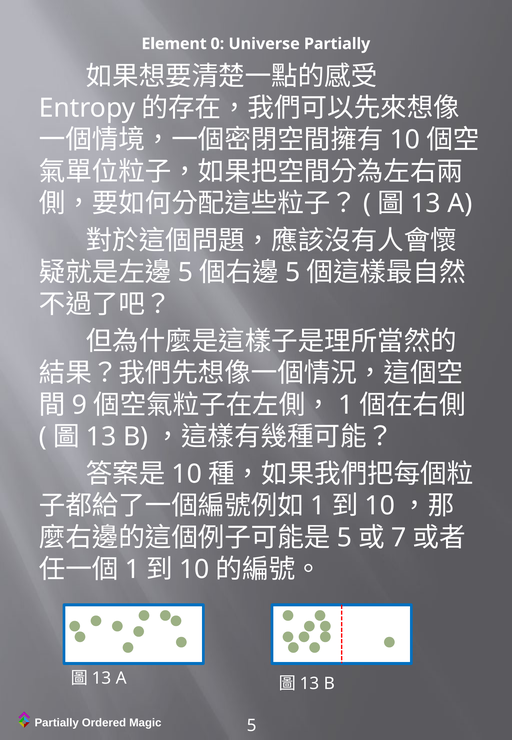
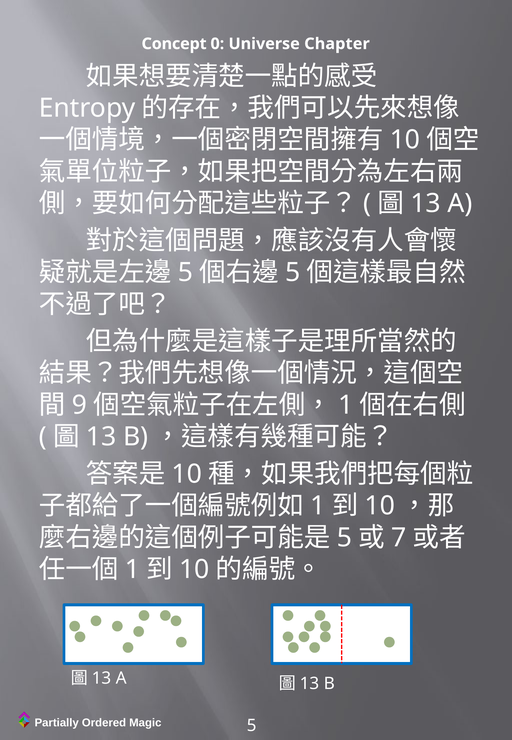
Element: Element -> Concept (174, 44)
Universe Partially: Partially -> Chapter (337, 44)
